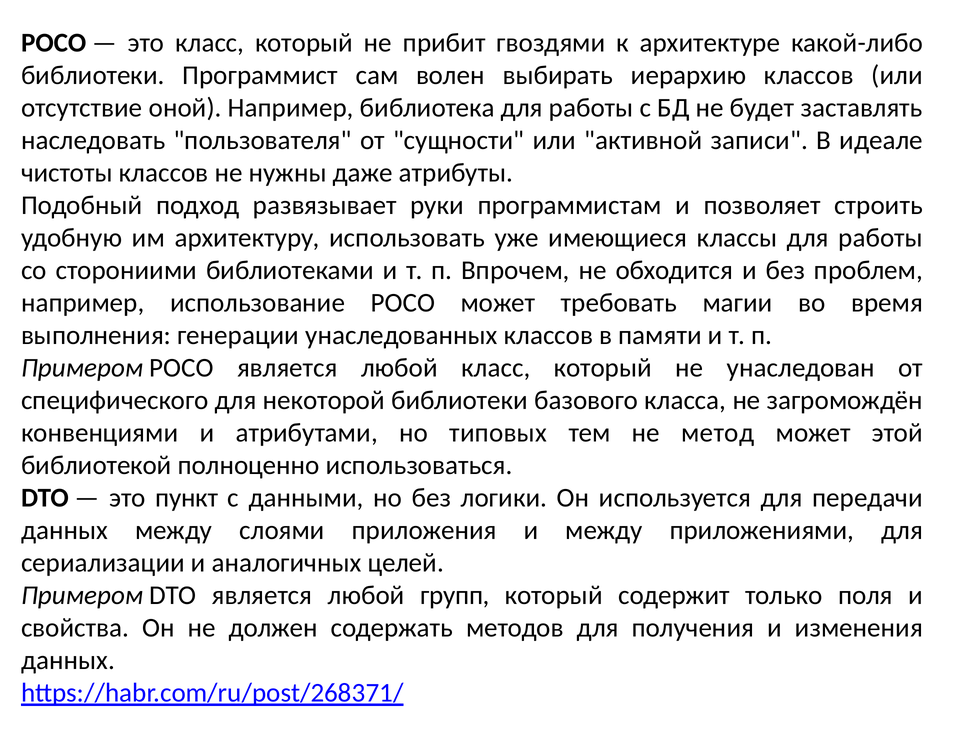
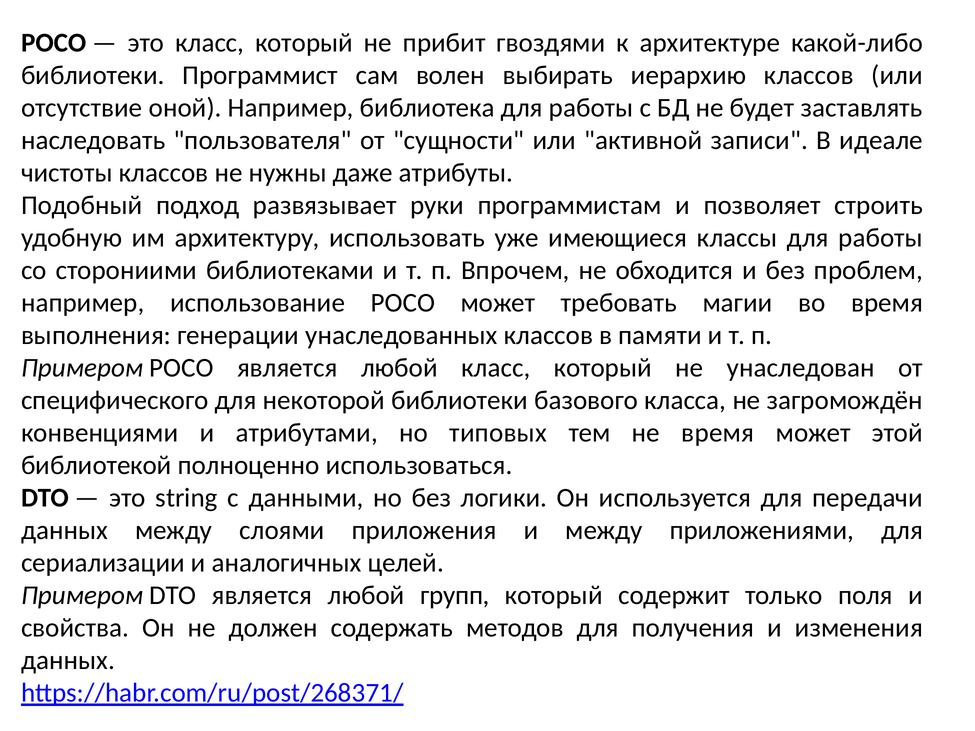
не метод: метод -> время (718, 433)
пункт: пункт -> string (187, 498)
